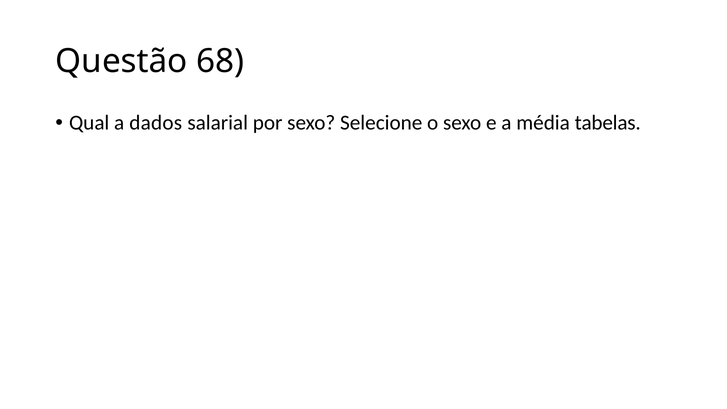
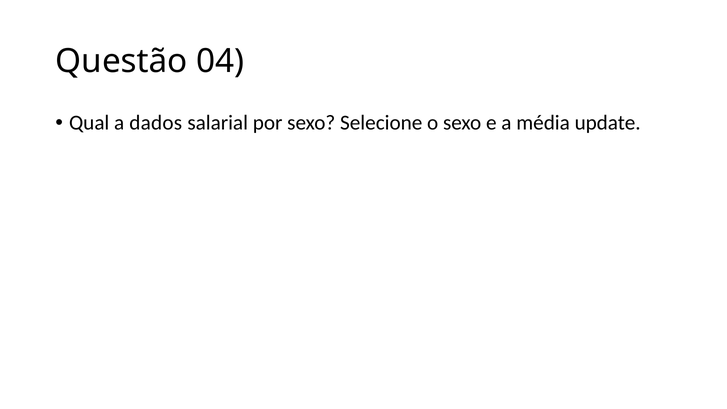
68: 68 -> 04 (220, 61)
tabelas: tabelas -> update (608, 123)
